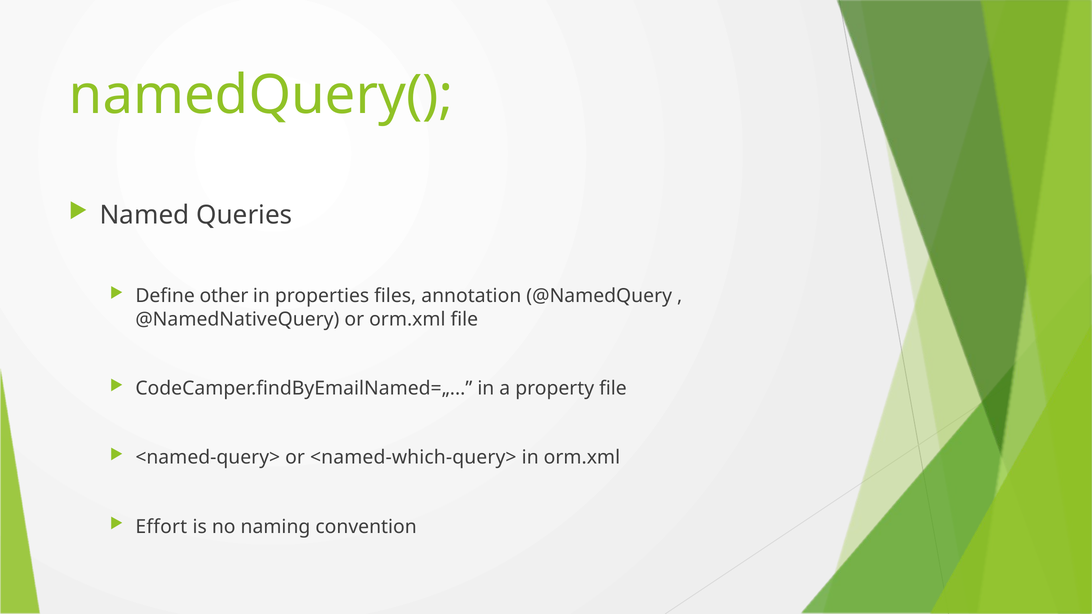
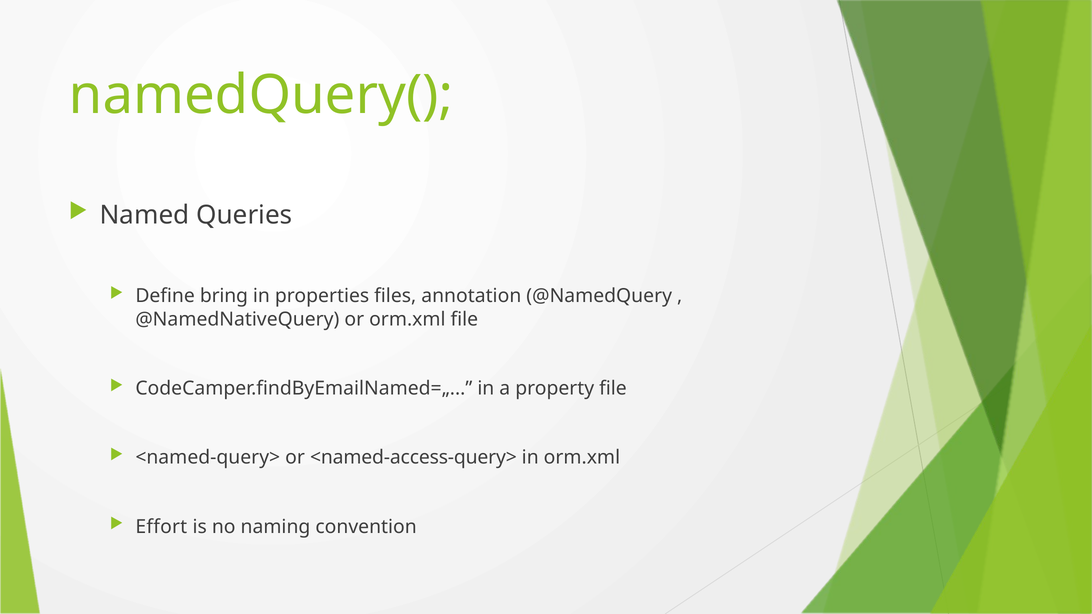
other: other -> bring (224, 296)
<named-which-query>: <named-which-query> -> <named-access-query> (413, 458)
